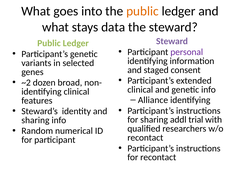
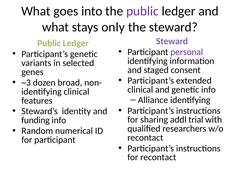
public colour: orange -> purple (142, 11)
data: data -> only (113, 27)
~2: ~2 -> ~3 (26, 83)
sharing: sharing -> funding (35, 120)
